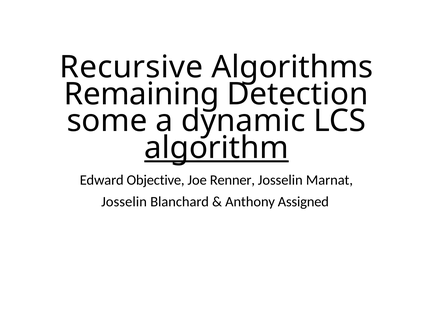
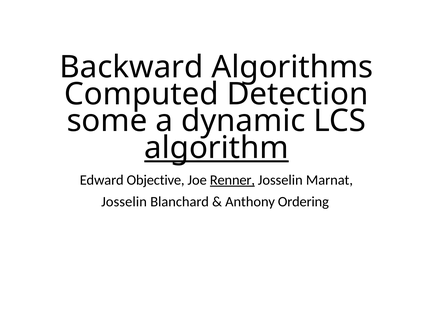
Recursive: Recursive -> Backward (132, 67)
Remaining: Remaining -> Computed (141, 94)
Renner underline: none -> present (232, 180)
Assigned: Assigned -> Ordering (303, 202)
